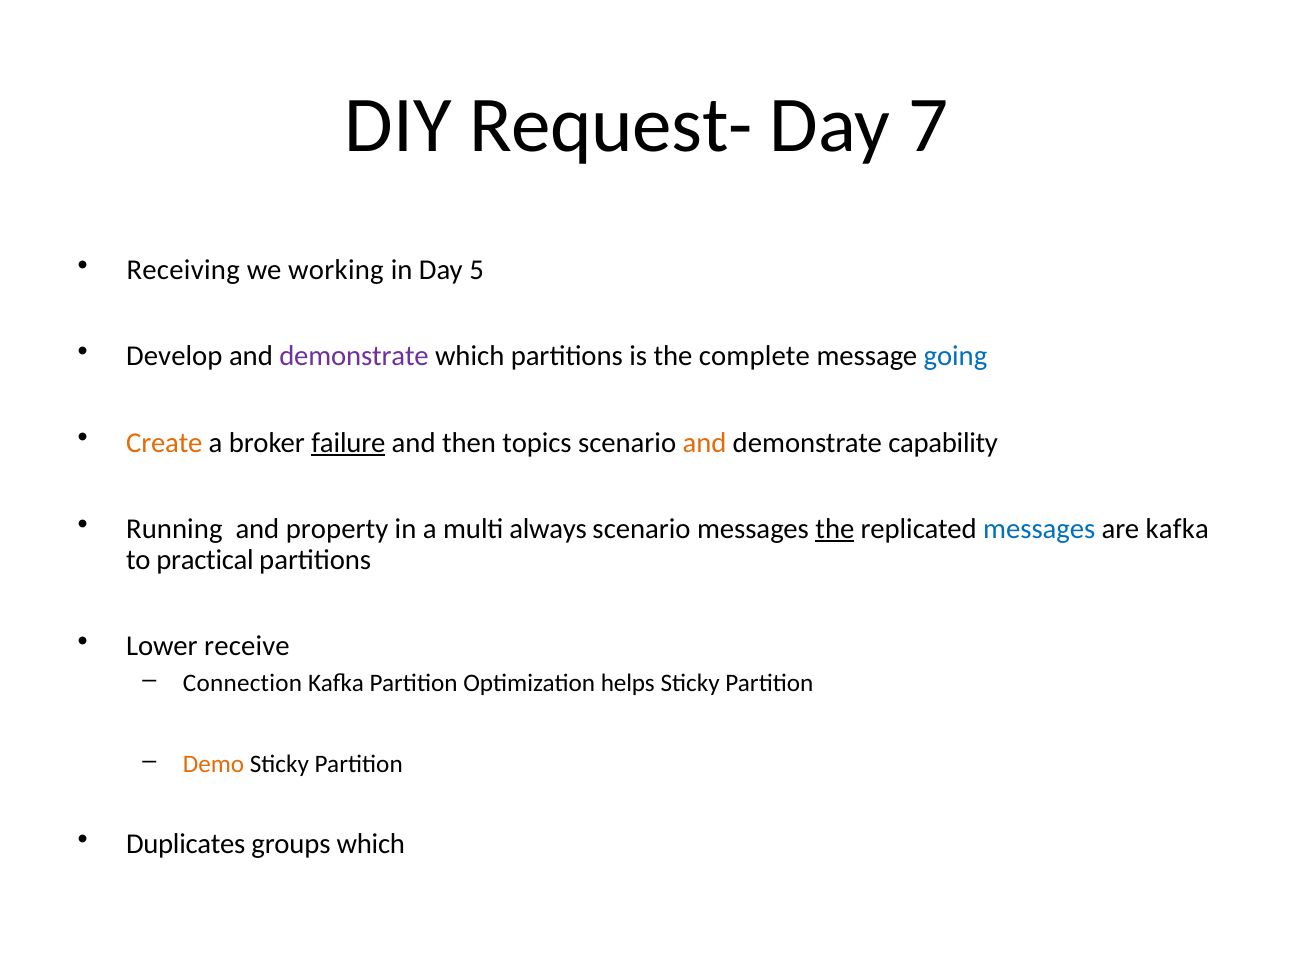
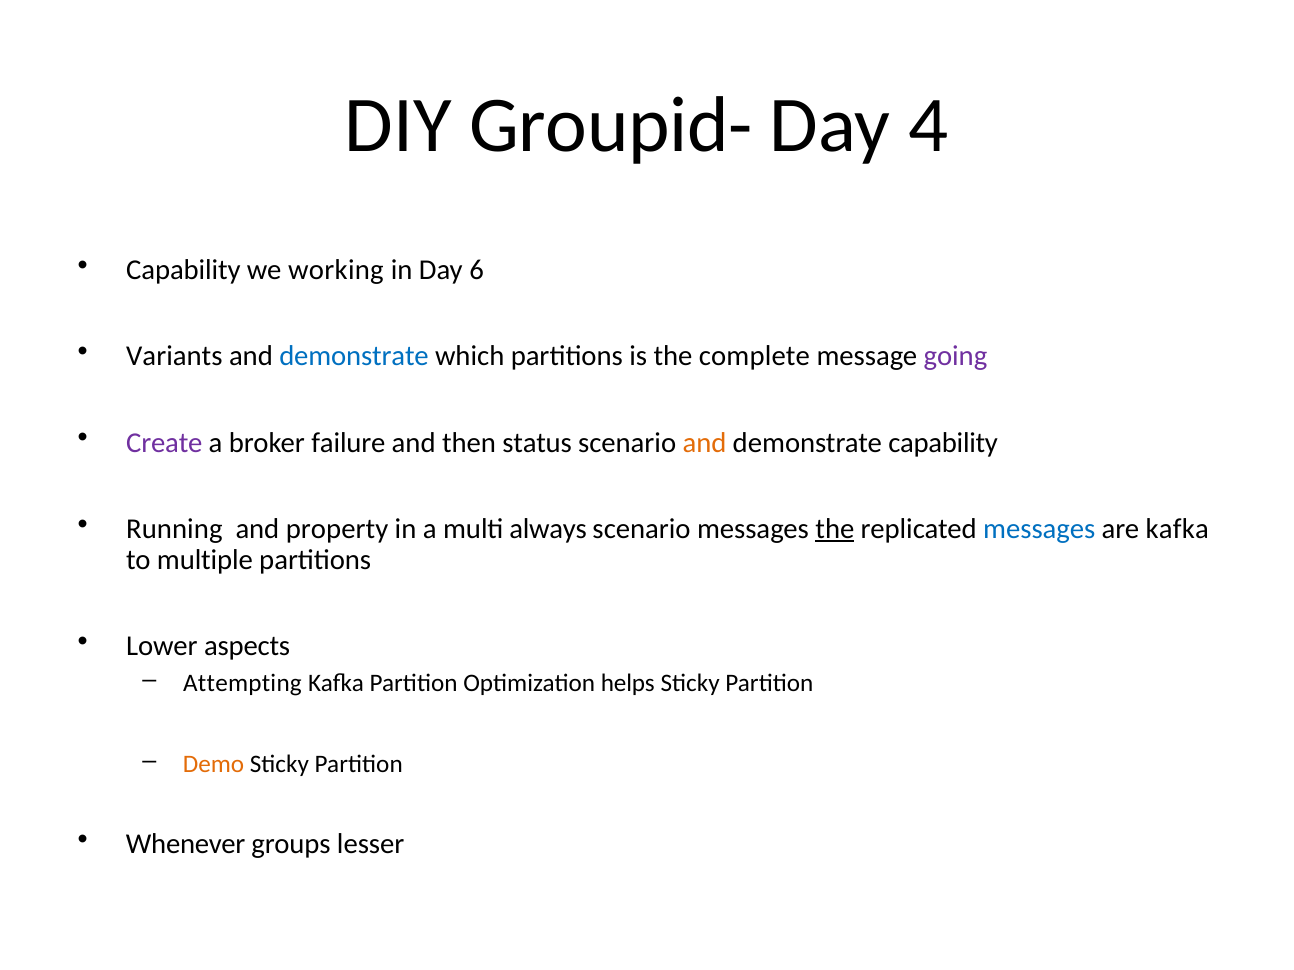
Request-: Request- -> Groupid- (611, 125)
7: 7 -> 4 (928, 125)
Receiving: Receiving -> Capability (183, 270)
5: 5 -> 6 (477, 270)
Develop: Develop -> Variants (174, 357)
demonstrate colour: purple -> blue (354, 357)
going colour: blue -> purple (955, 357)
Create colour: orange -> purple (164, 443)
failure underline: present -> none (348, 443)
topics: topics -> status (537, 443)
practical: practical -> multiple (205, 560)
receive: receive -> aspects (247, 646)
Connection: Connection -> Attempting (242, 684)
Duplicates: Duplicates -> Whenever (186, 844)
groups which: which -> lesser (371, 844)
